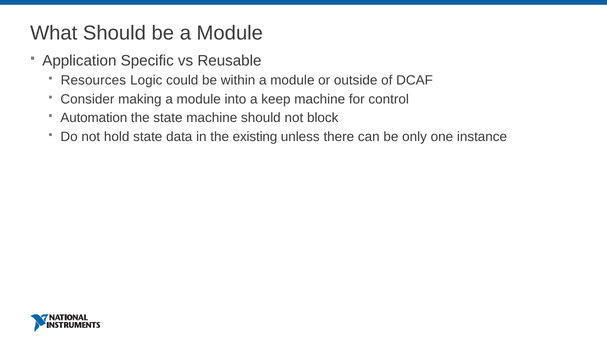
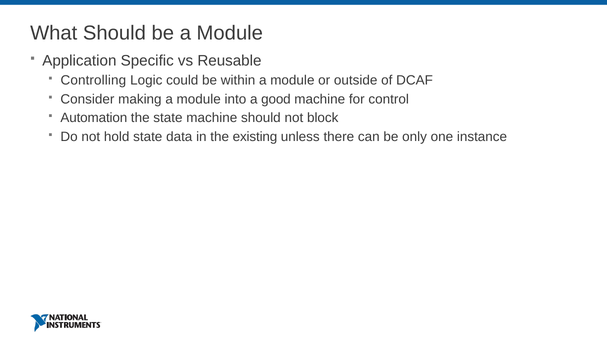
Resources: Resources -> Controlling (93, 80)
keep: keep -> good (276, 99)
